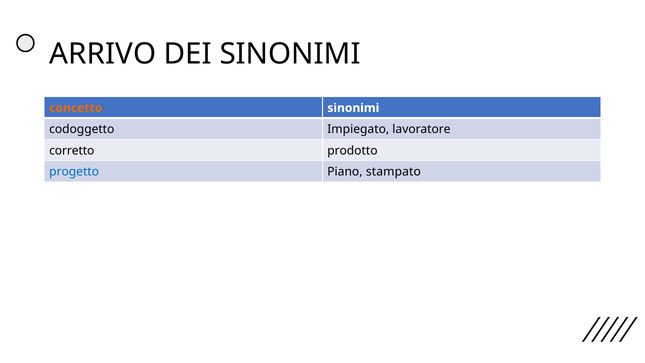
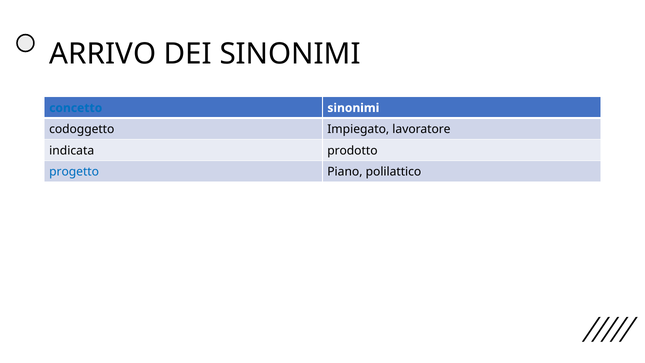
concetto colour: orange -> blue (76, 108)
corretto: corretto -> indicata (72, 151)
stampato: stampato -> polilattico (393, 172)
